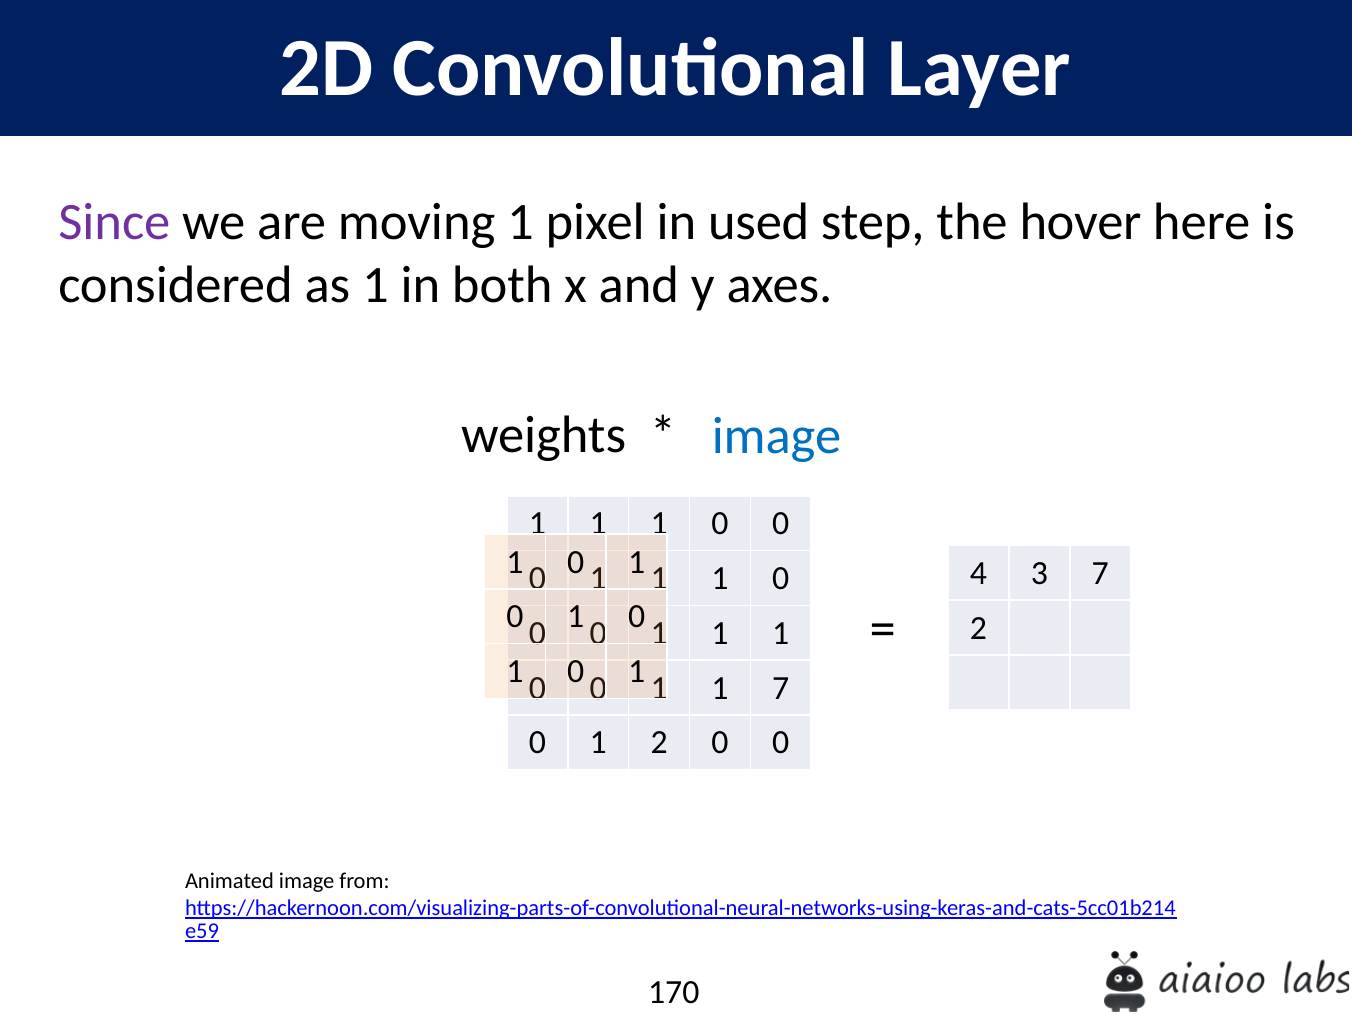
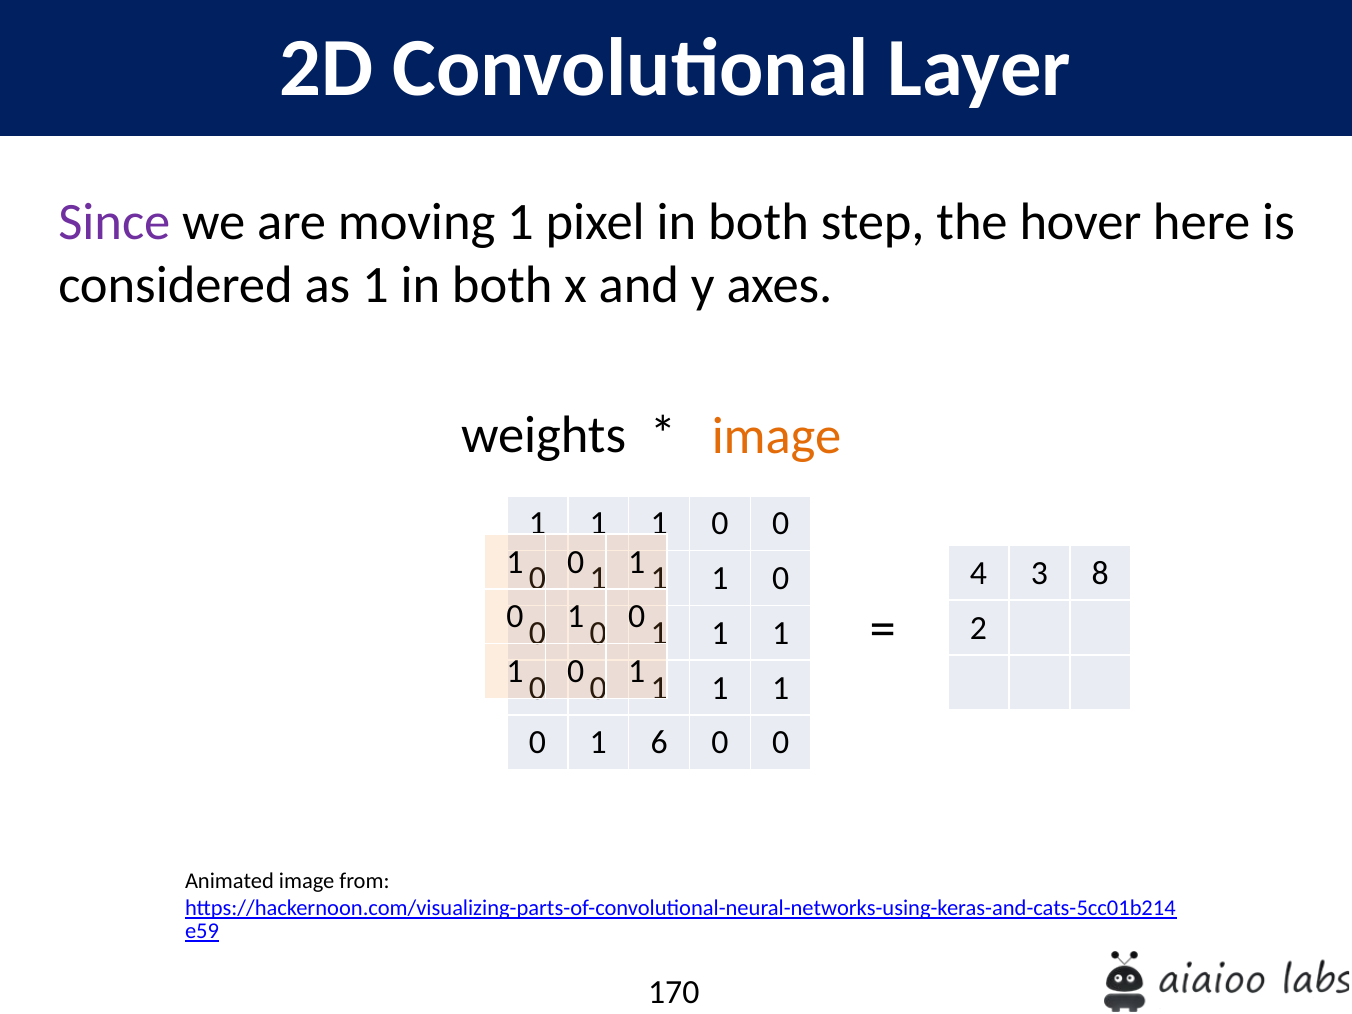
pixel in used: used -> both (759, 222)
image colour: blue -> orange (777, 436)
3 7: 7 -> 8 (1100, 573)
7: 7 -> 1 (781, 688)
1 2: 2 -> 6 (659, 743)
